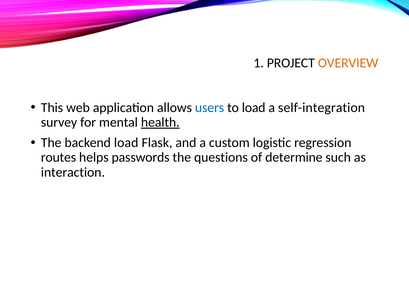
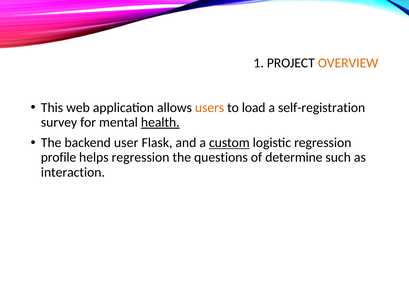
users colour: blue -> orange (210, 107)
self-integration: self-integration -> self-registration (322, 107)
backend load: load -> user (126, 143)
custom underline: none -> present (229, 143)
routes: routes -> profile (59, 157)
helps passwords: passwords -> regression (141, 157)
